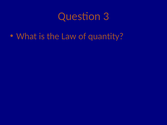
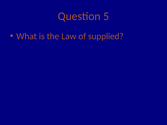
3: 3 -> 5 (106, 16)
quantity: quantity -> supplied (106, 36)
